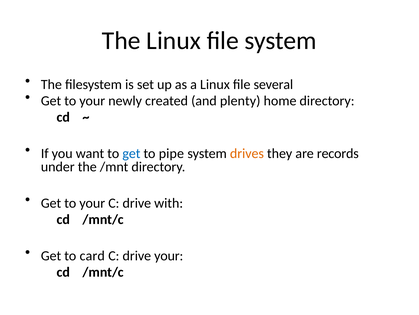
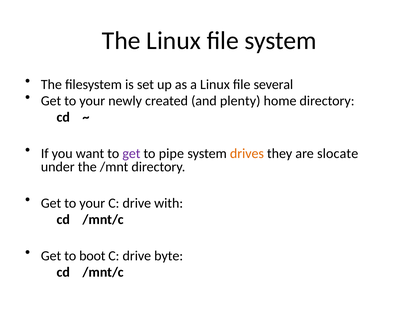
get colour: blue -> purple (131, 153)
records: records -> slocate (338, 153)
card: card -> boot (92, 255)
drive your: your -> byte (169, 255)
